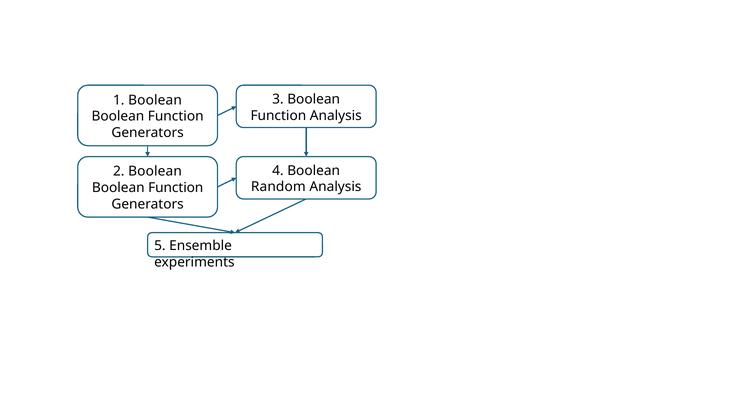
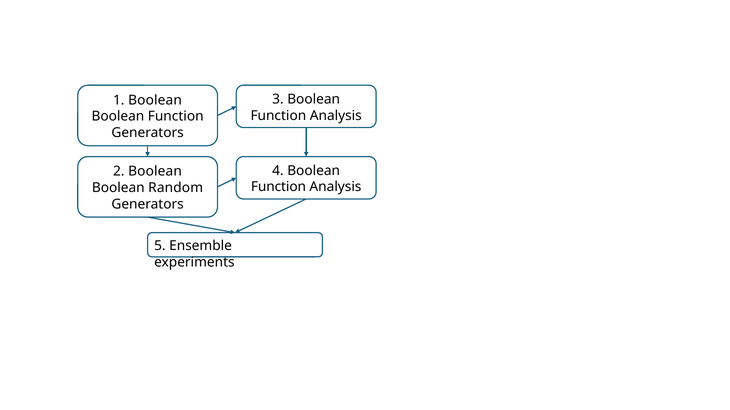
Random: Random -> Function (278, 187)
Function: Function -> Random (176, 188)
